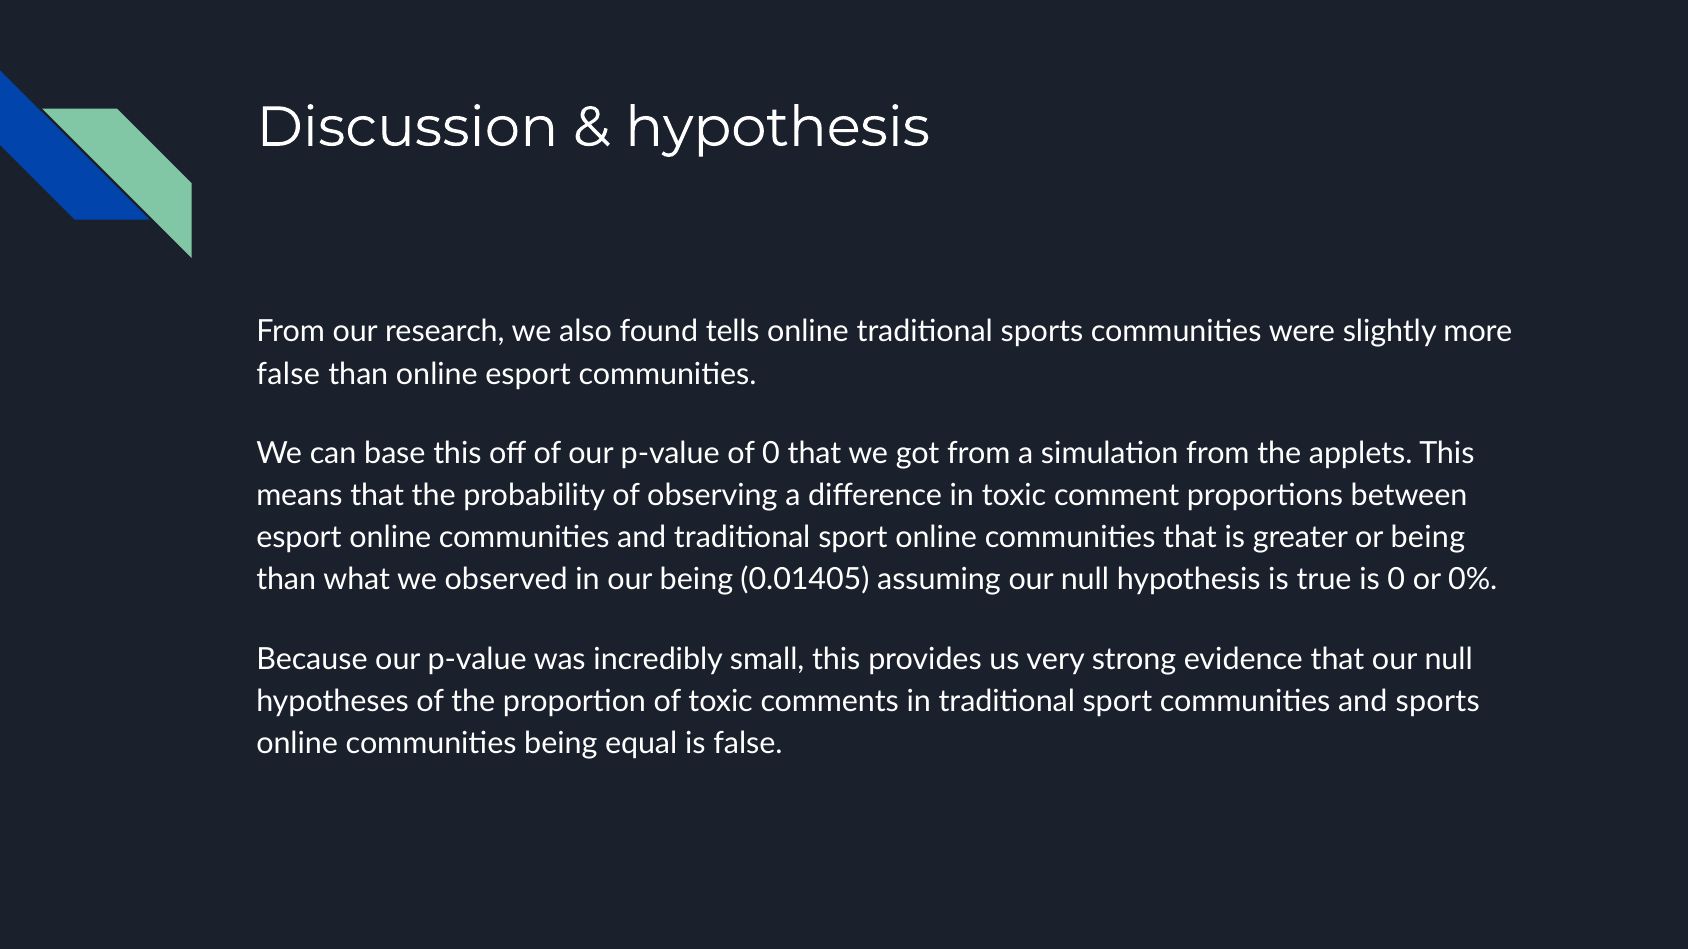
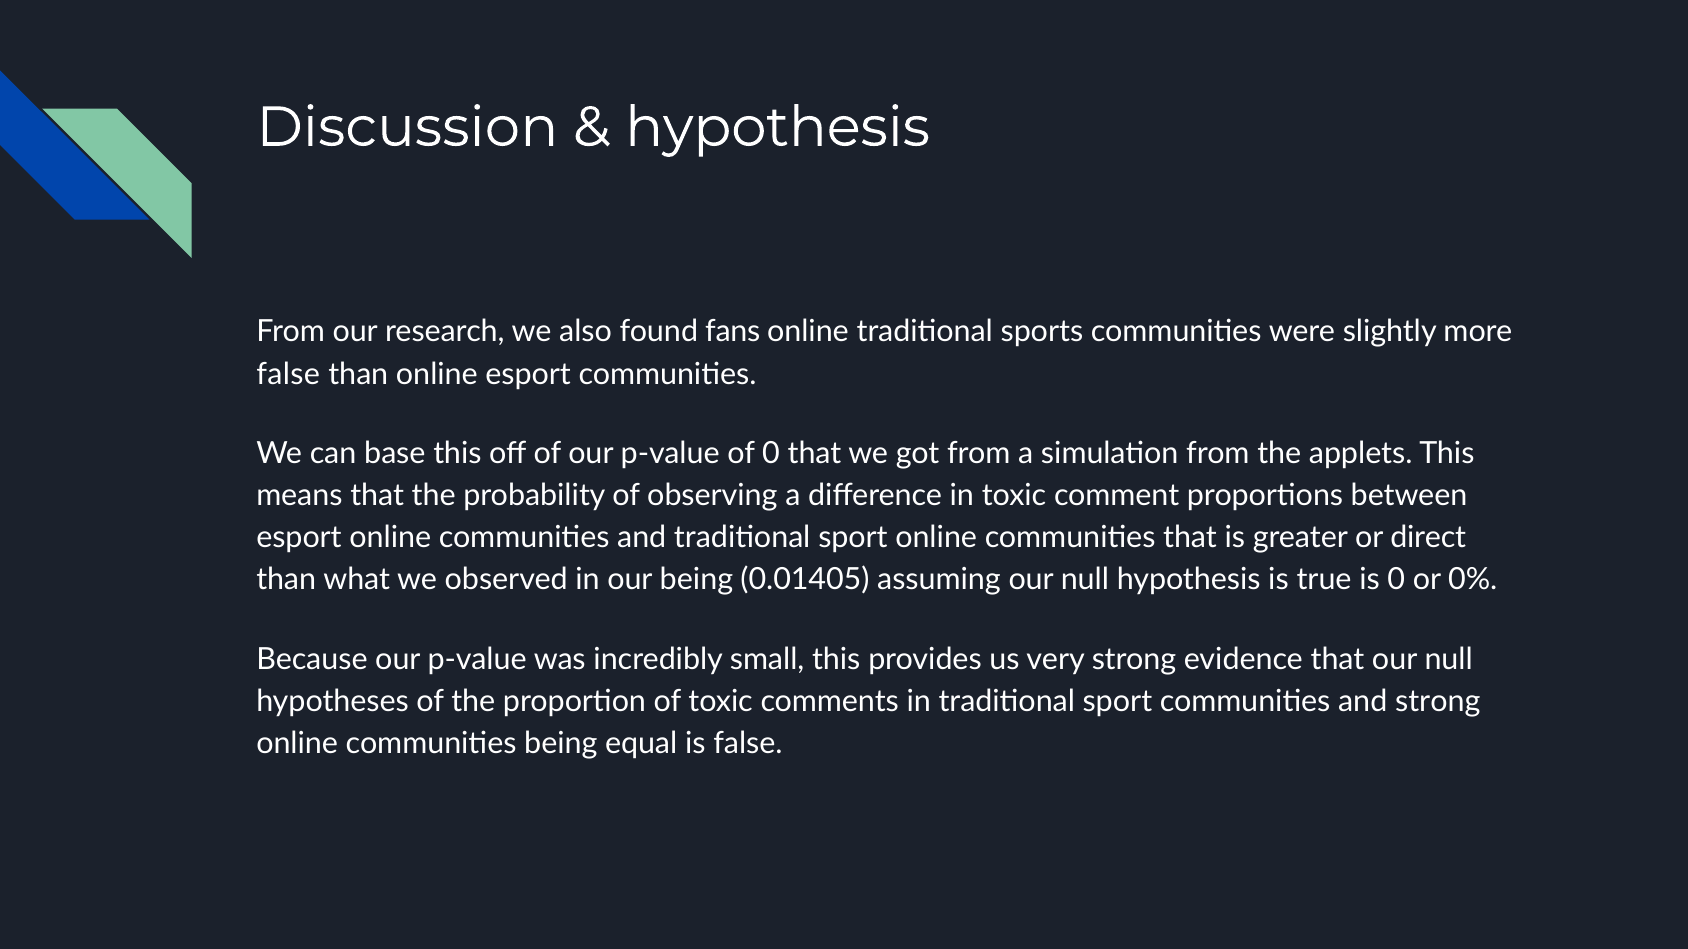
tells: tells -> fans (733, 332)
or being: being -> direct (1428, 538)
and sports: sports -> strong (1438, 702)
